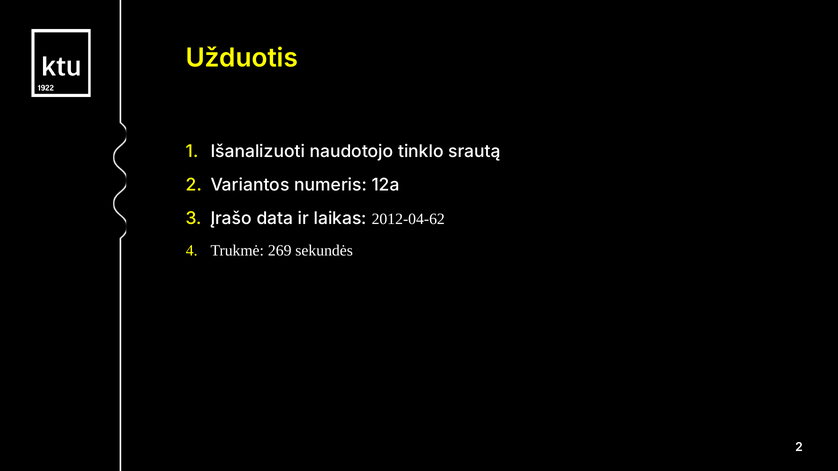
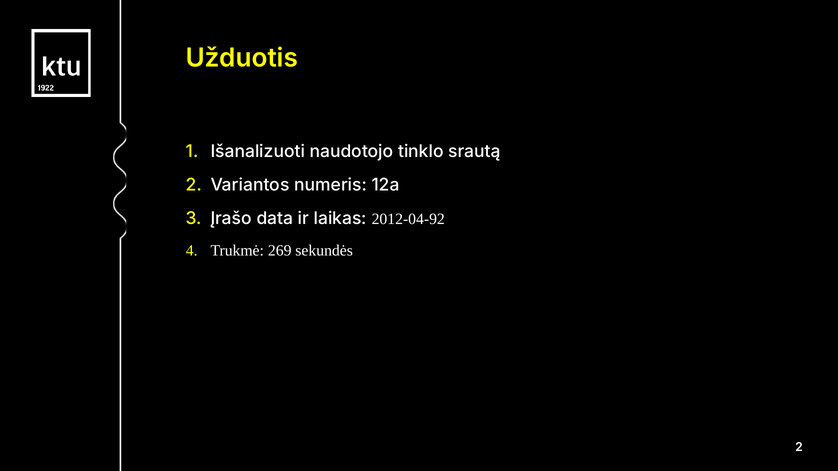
2012-04-62: 2012-04-62 -> 2012-04-92 (408, 219)
